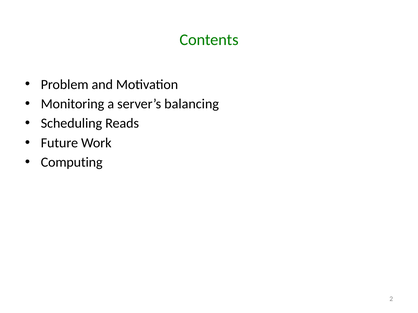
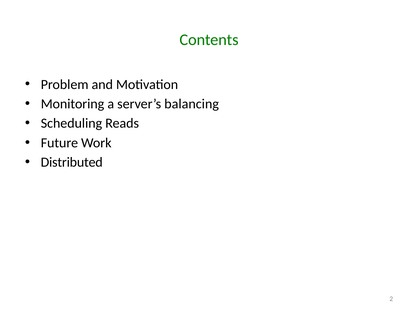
Computing: Computing -> Distributed (72, 163)
